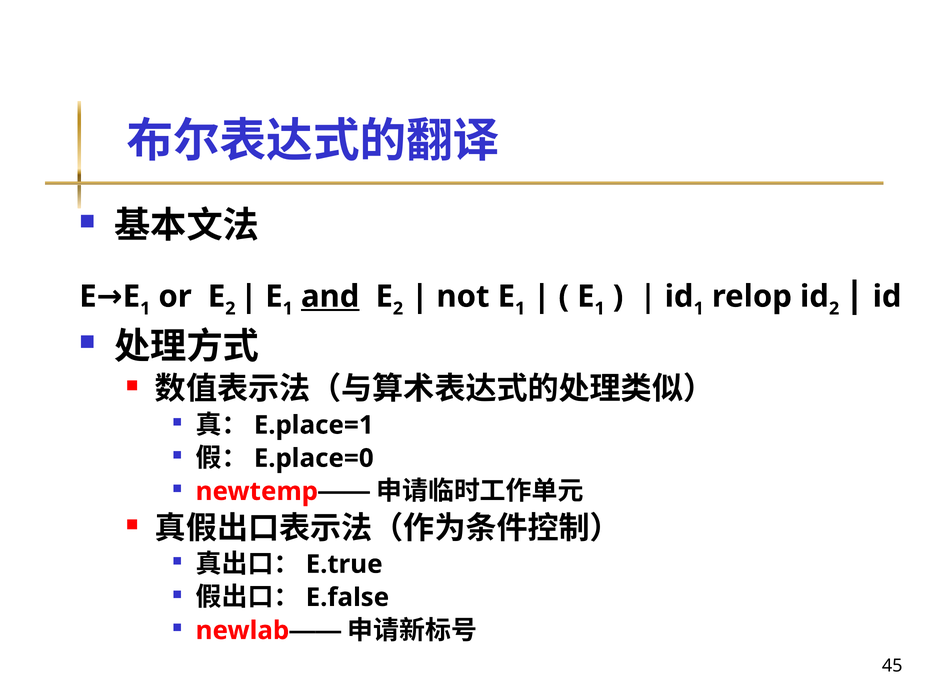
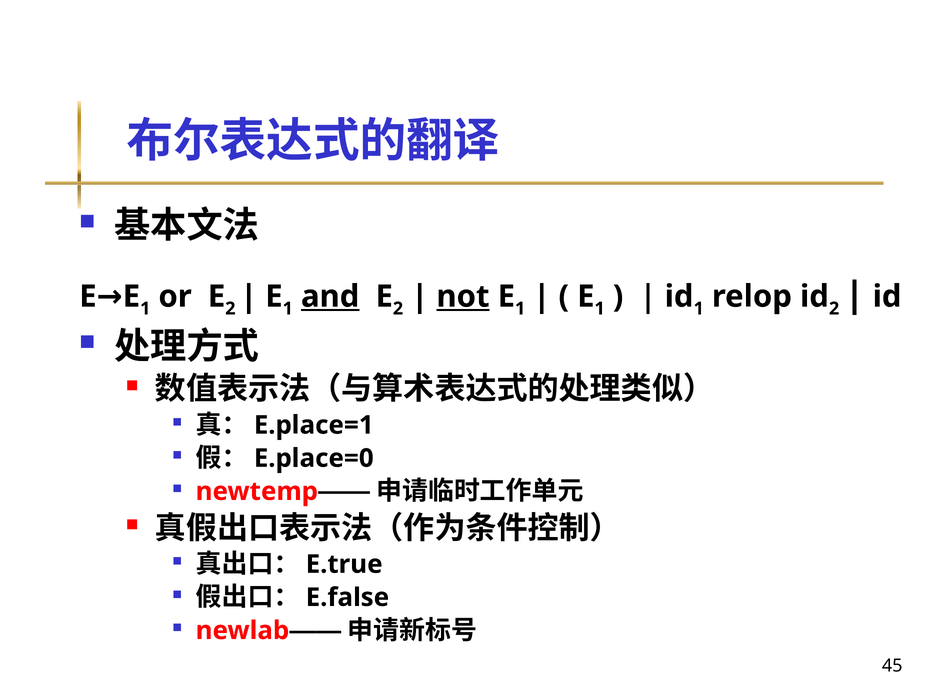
not underline: none -> present (463, 296)
